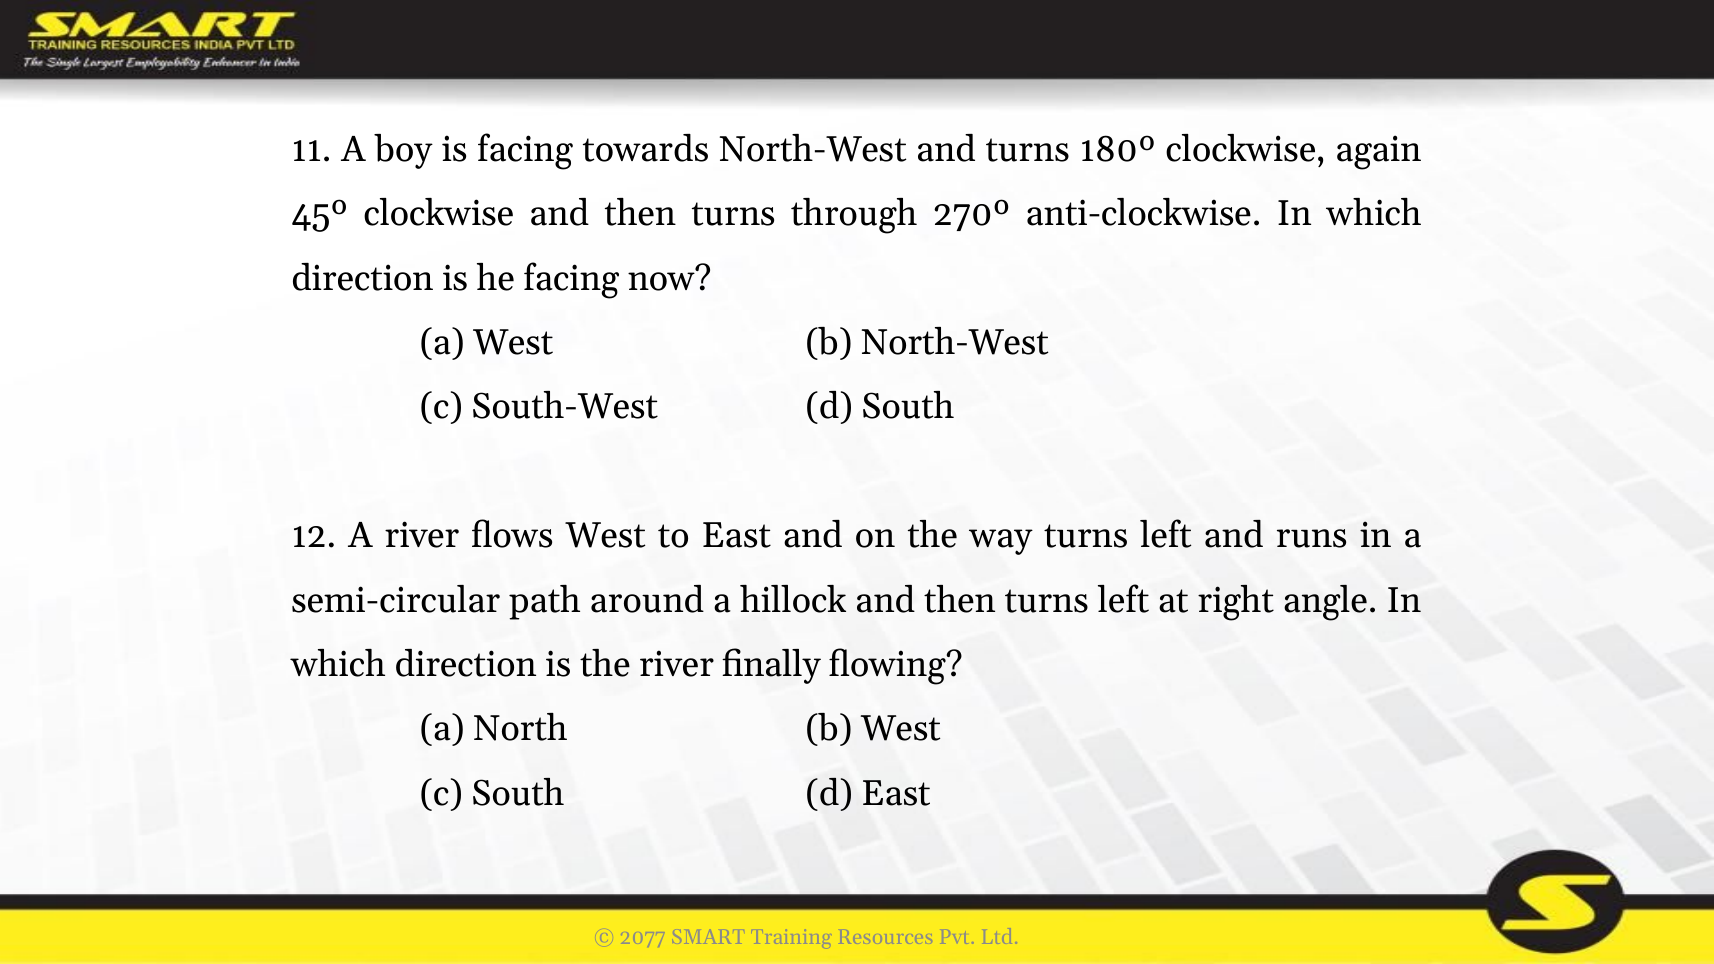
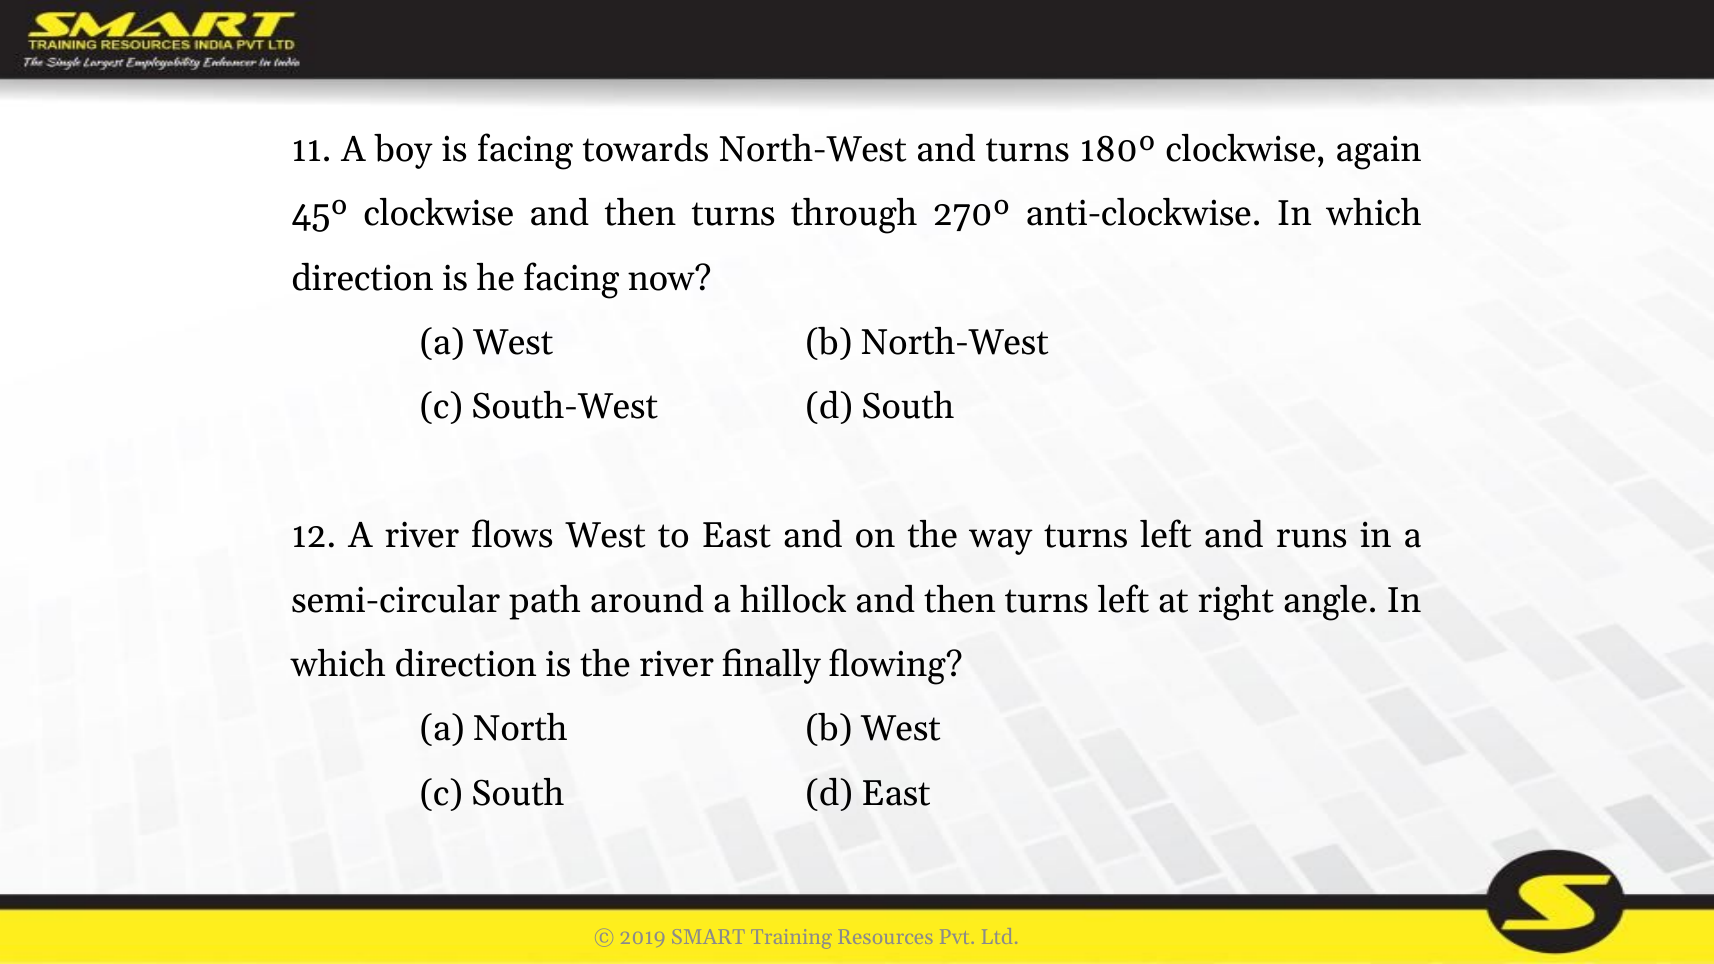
2077: 2077 -> 2019 (643, 938)
